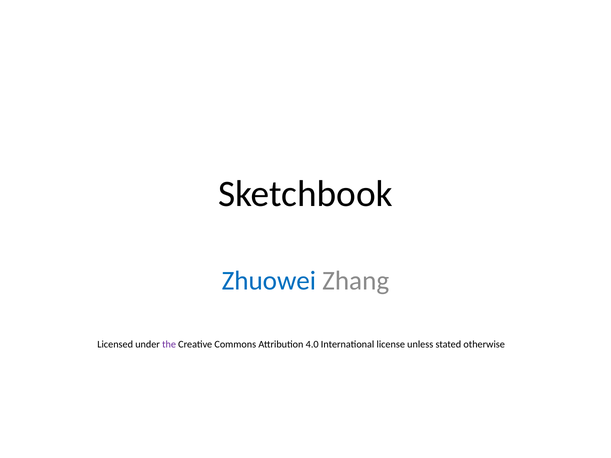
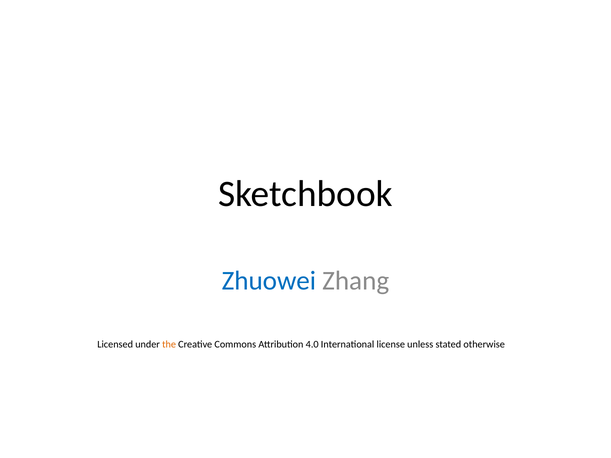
the colour: purple -> orange (169, 345)
